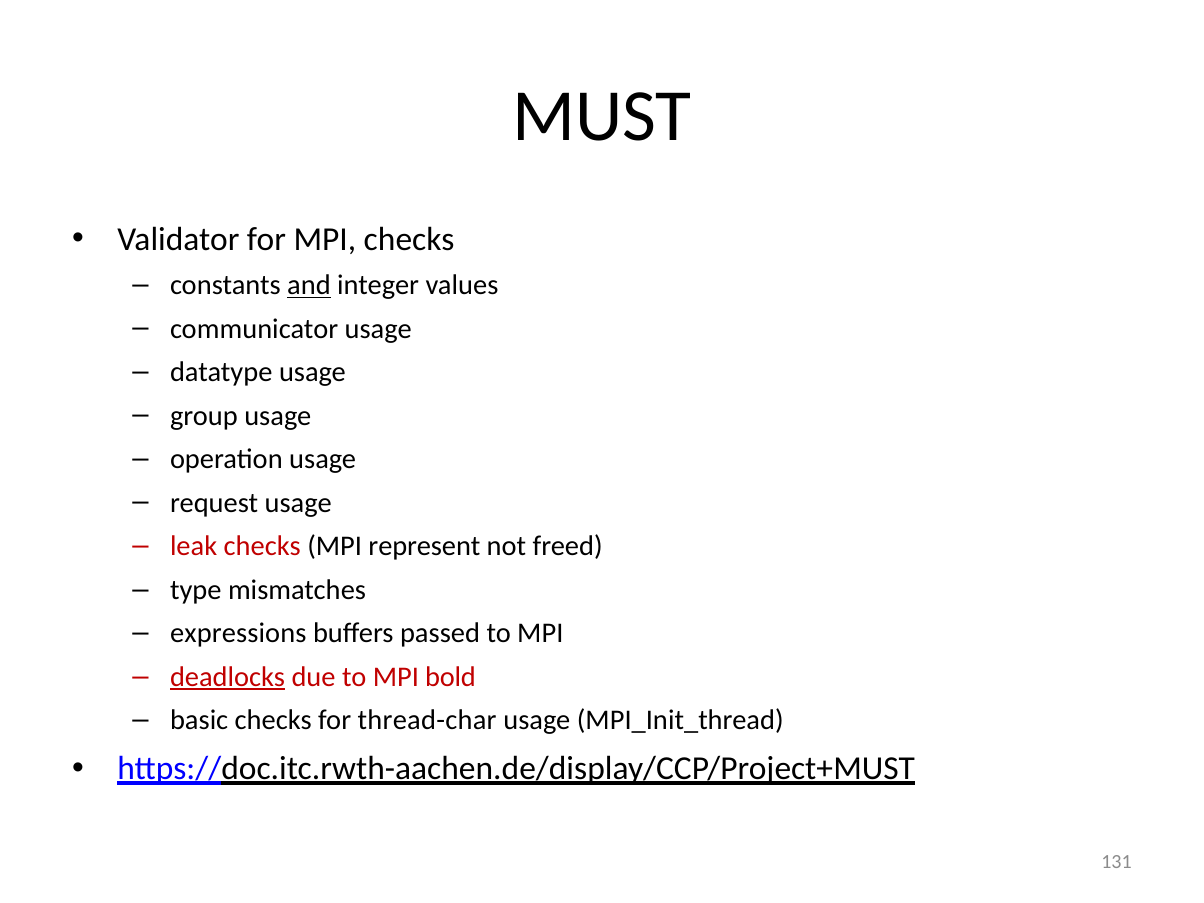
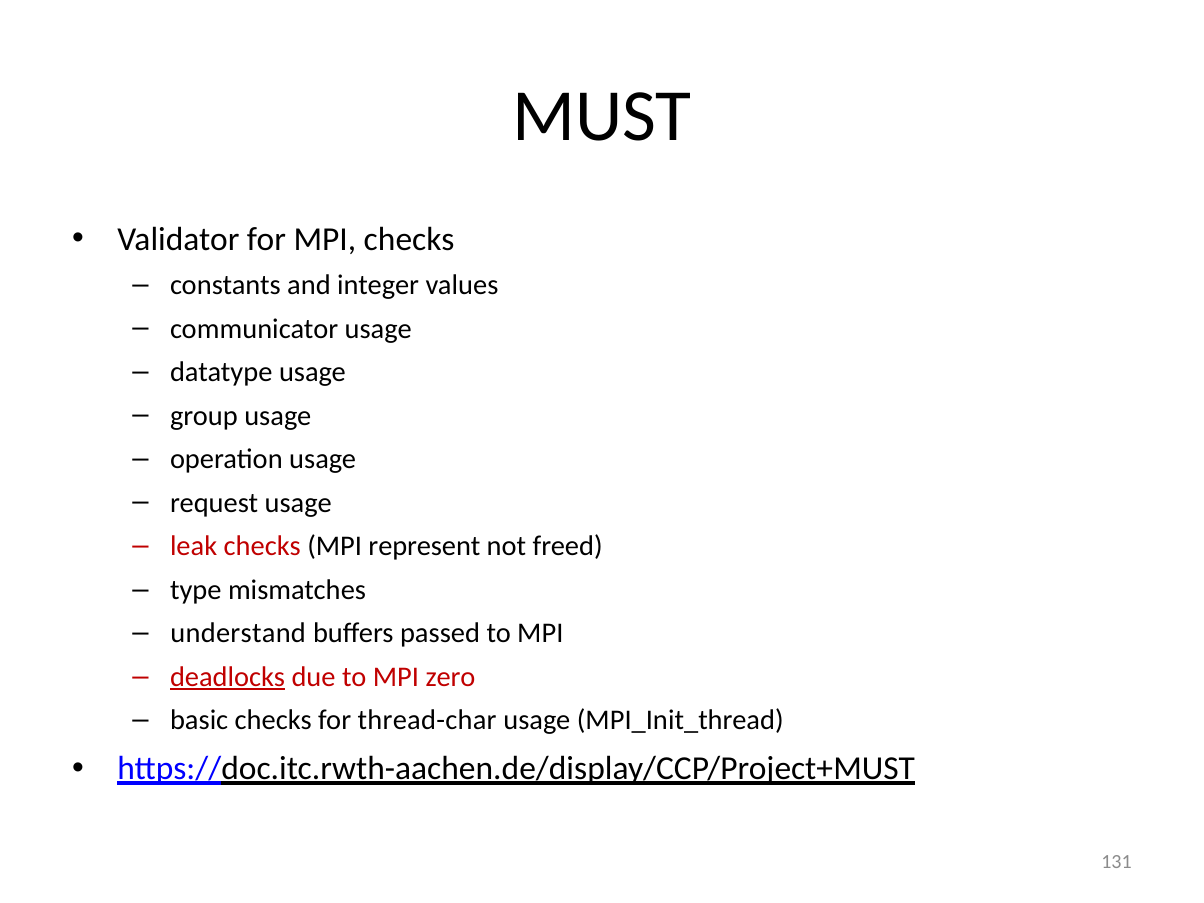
and underline: present -> none (309, 285)
expressions: expressions -> understand (238, 633)
bold: bold -> zero (450, 677)
